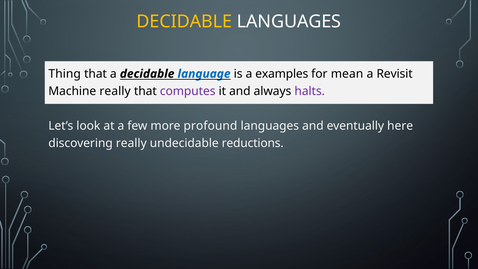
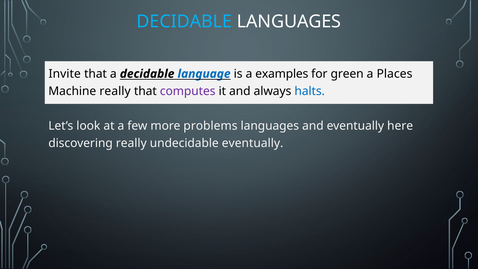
DECIDABLE colour: yellow -> light blue (184, 22)
Thing: Thing -> Invite (65, 74)
mean: mean -> green (347, 74)
Revisit: Revisit -> Places (395, 74)
halts colour: purple -> blue (310, 91)
profound: profound -> problems (210, 126)
undecidable reductions: reductions -> eventually (253, 143)
